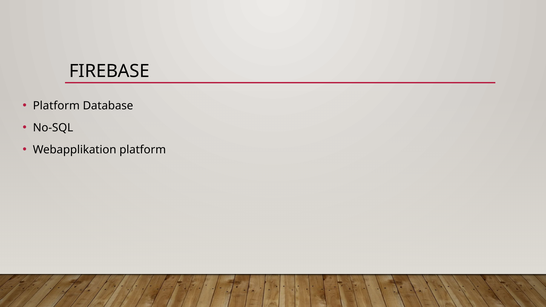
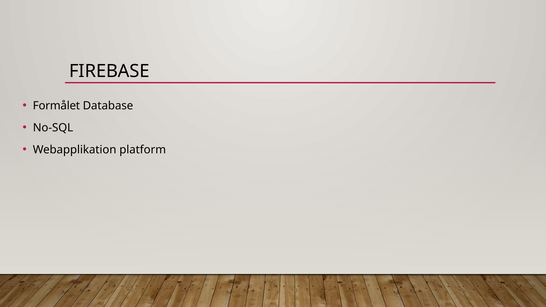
Platform: Platform -> Formålet (56, 106)
